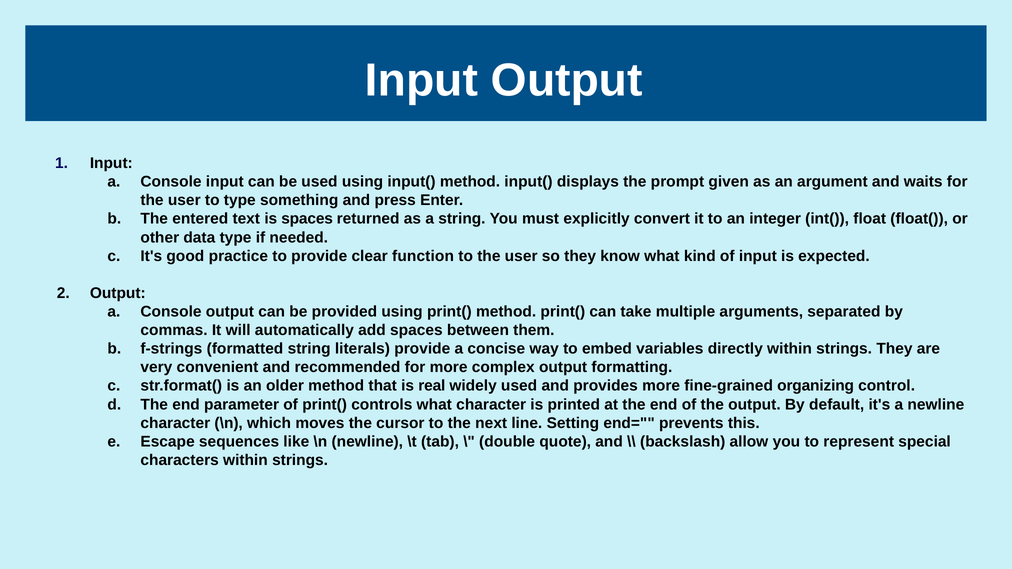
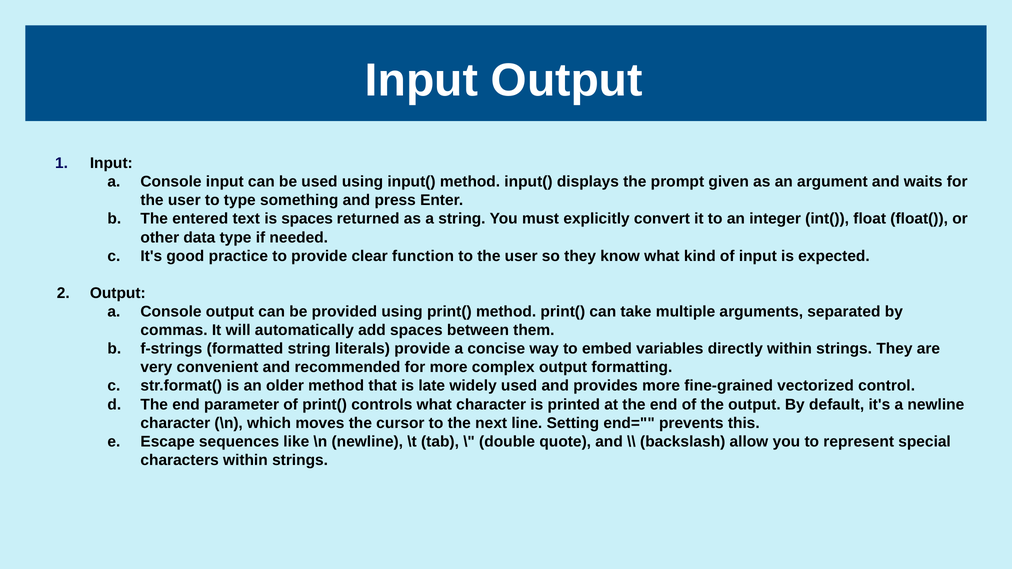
real: real -> late (432, 386)
organizing: organizing -> vectorized (816, 386)
